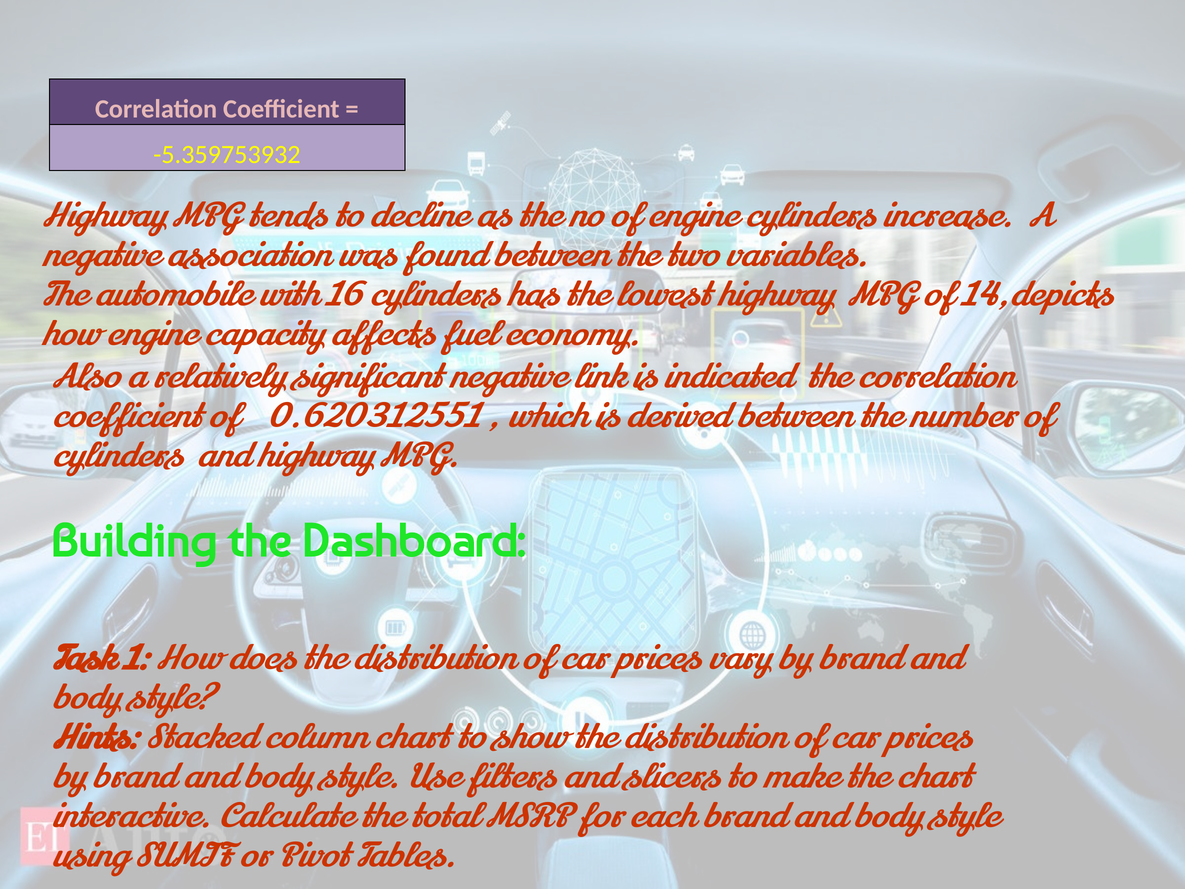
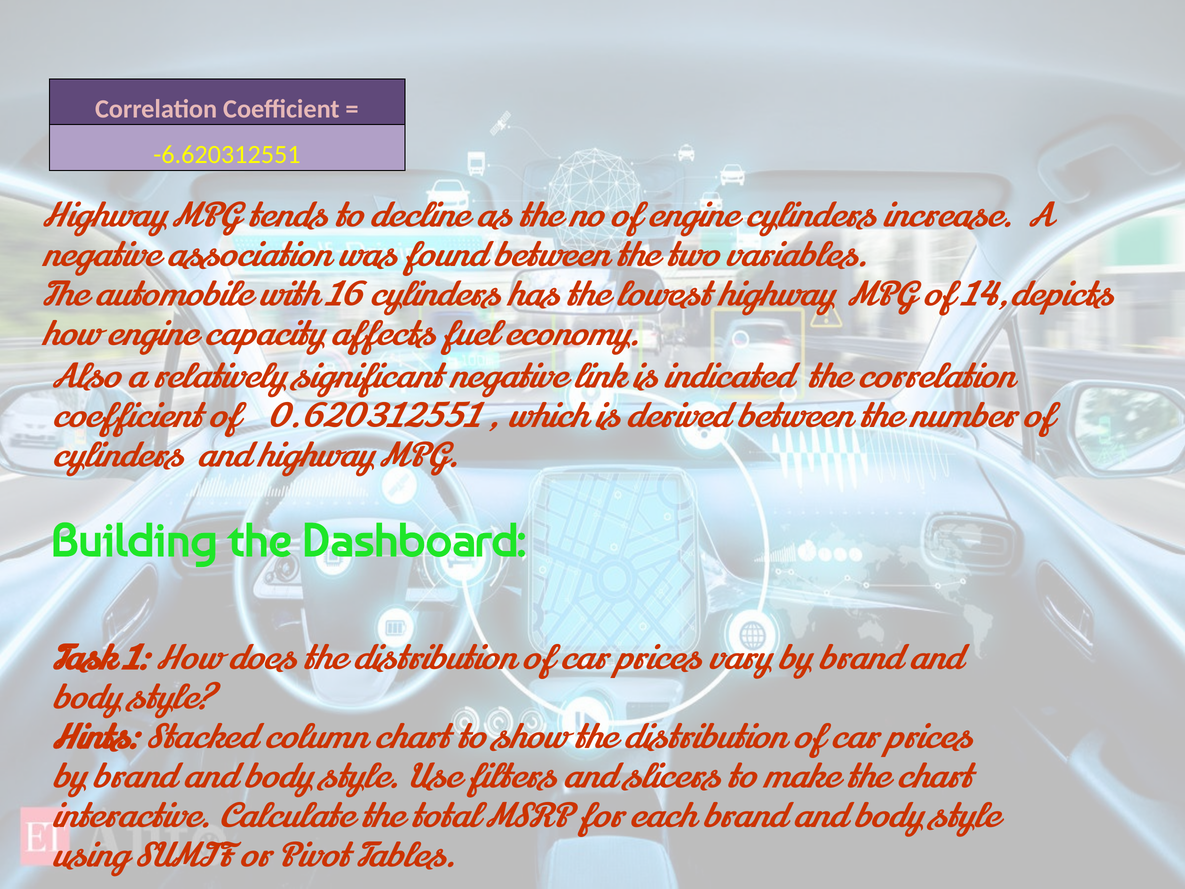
-5.359753932: -5.359753932 -> -6.620312551 (227, 154)
